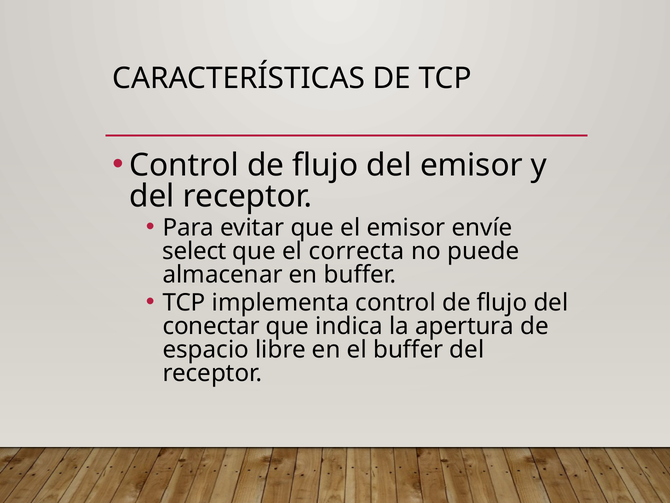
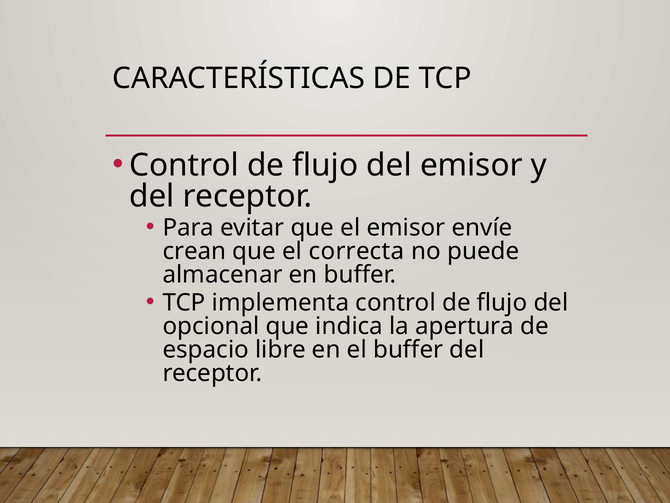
select: select -> crean (194, 251)
conectar: conectar -> opcional (211, 326)
